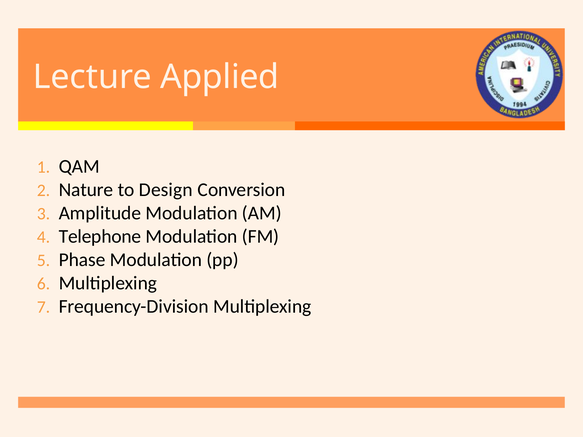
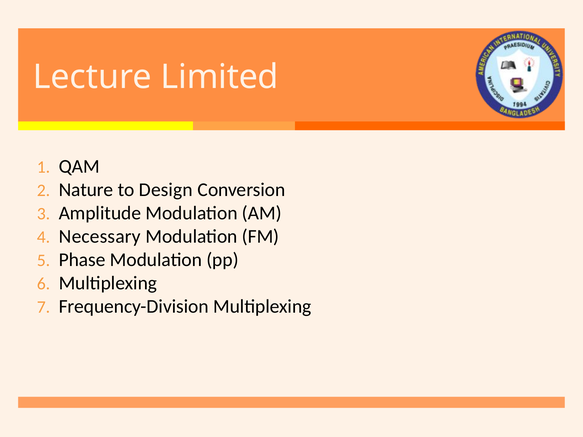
Applied: Applied -> Limited (220, 77)
Telephone: Telephone -> Necessary (100, 237)
